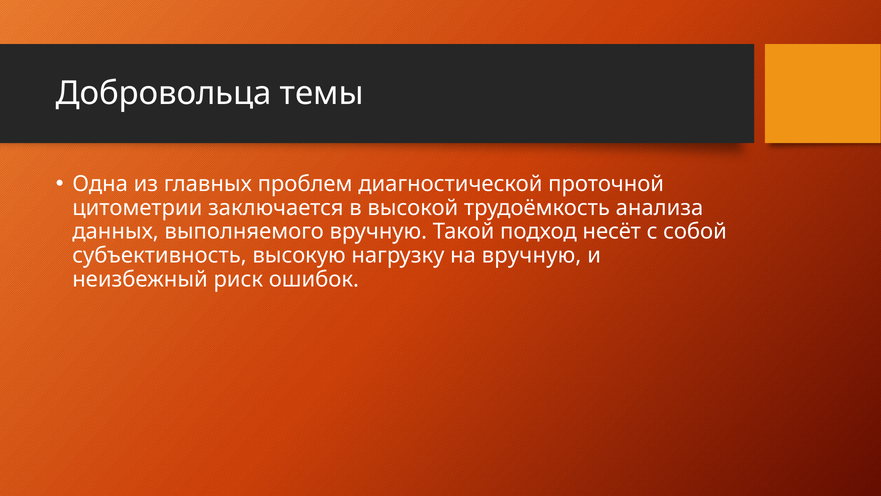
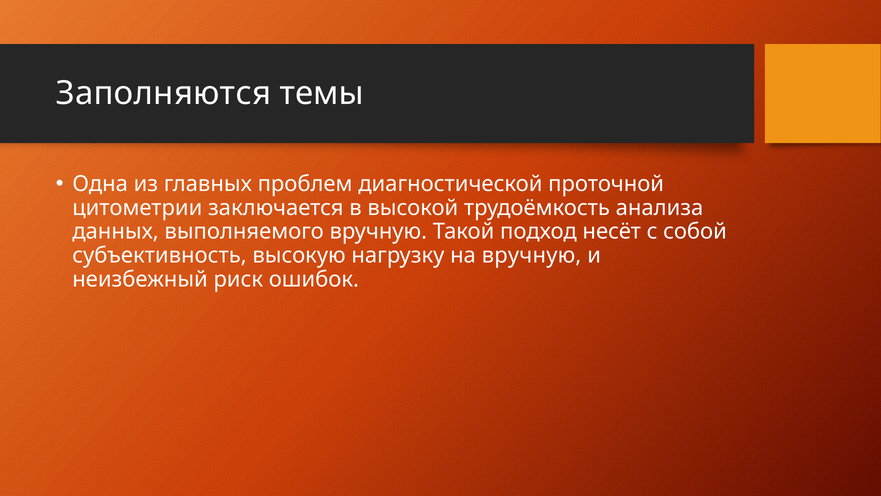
Добровольца: Добровольца -> Заполняются (163, 93)
